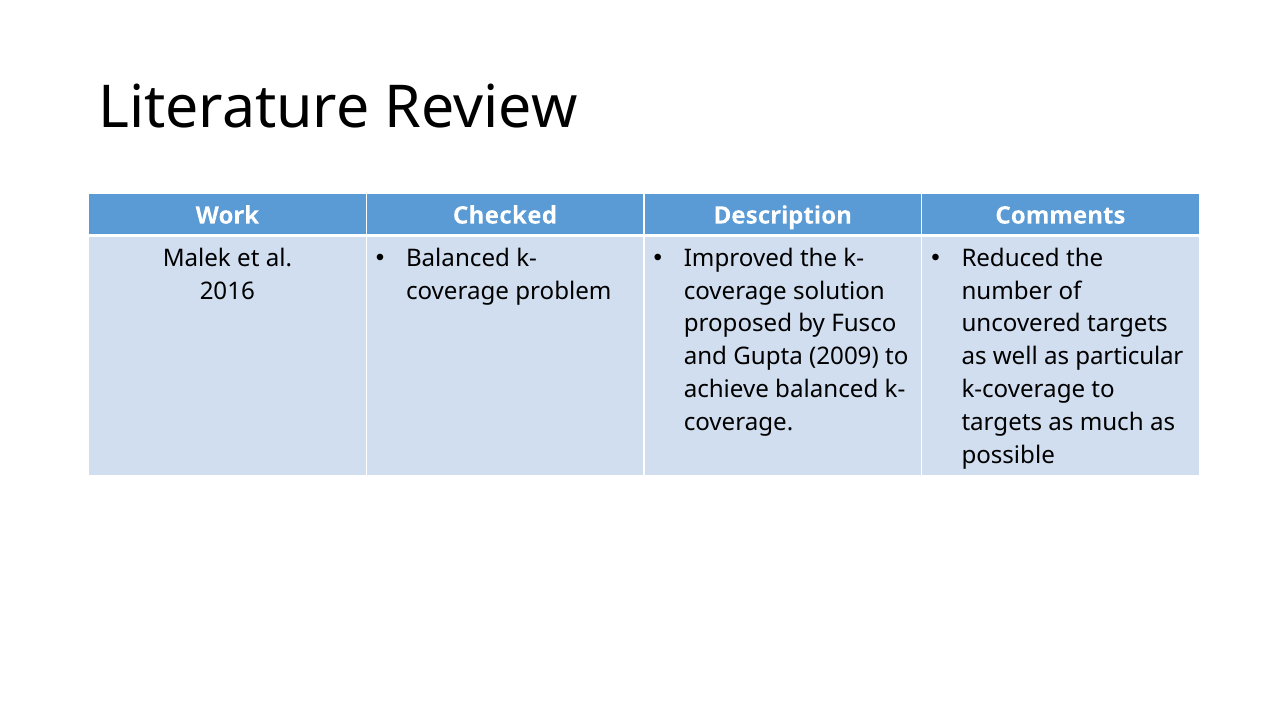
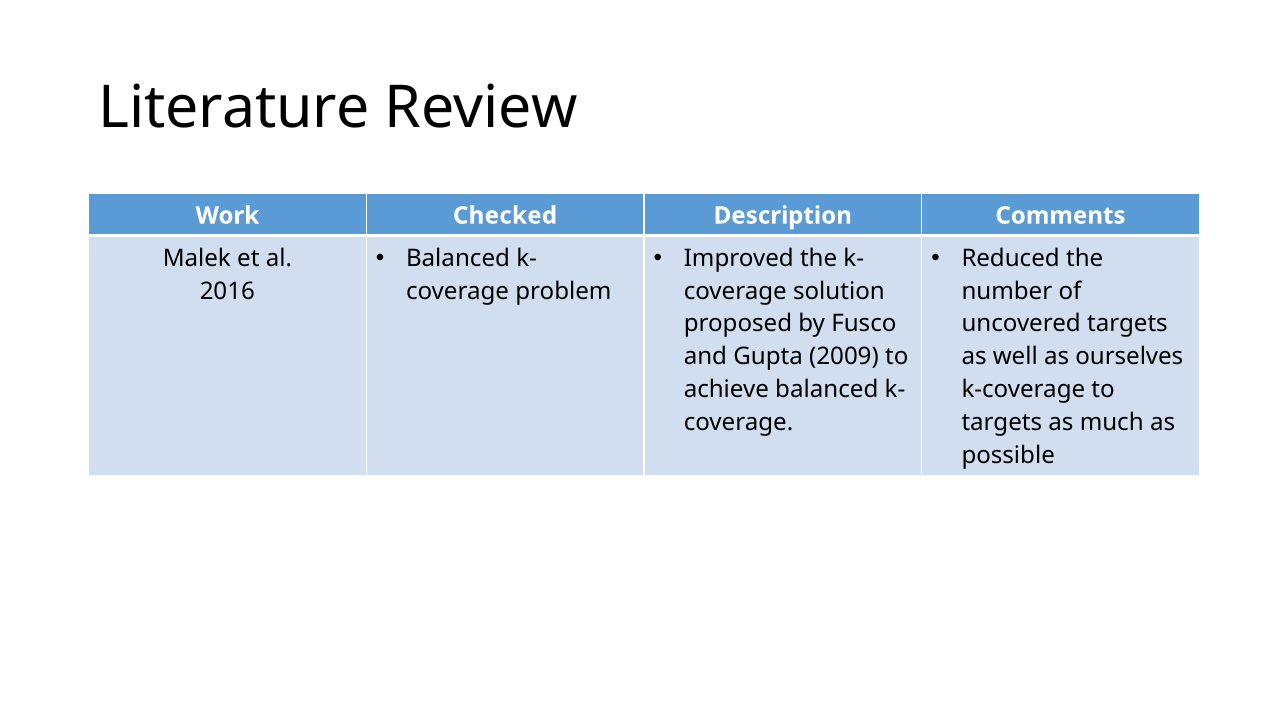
particular: particular -> ourselves (1129, 357)
